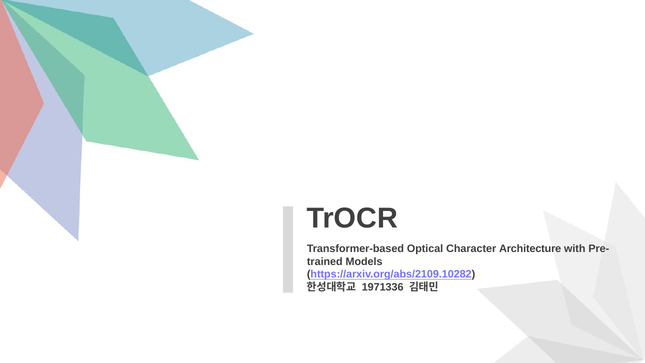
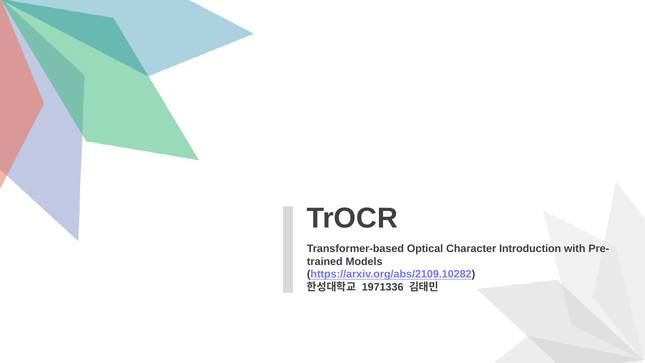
Architecture: Architecture -> Introduction (530, 249)
